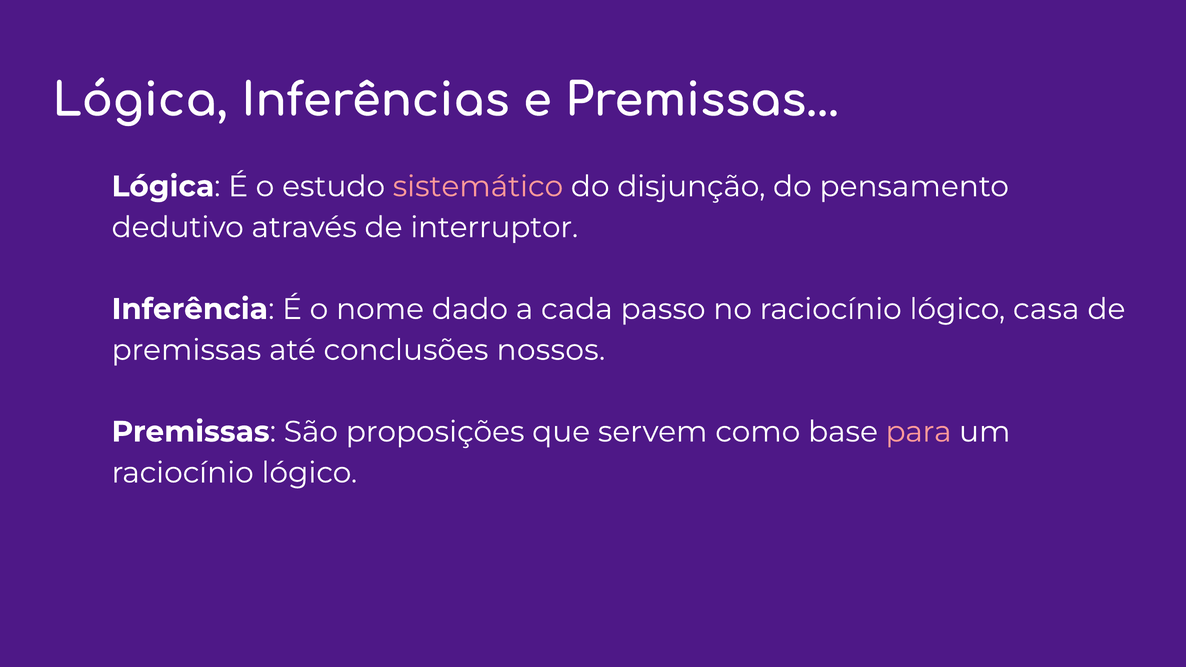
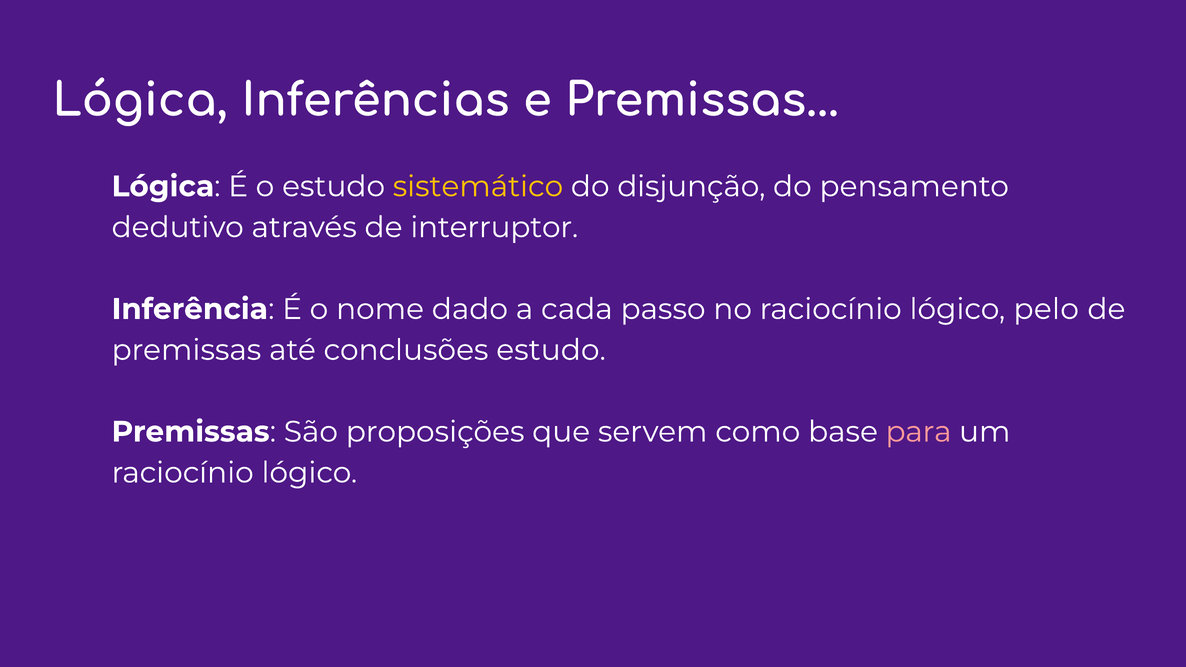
sistemático colour: pink -> yellow (478, 187)
casa: casa -> pelo (1046, 309)
conclusões nossos: nossos -> estudo (551, 350)
